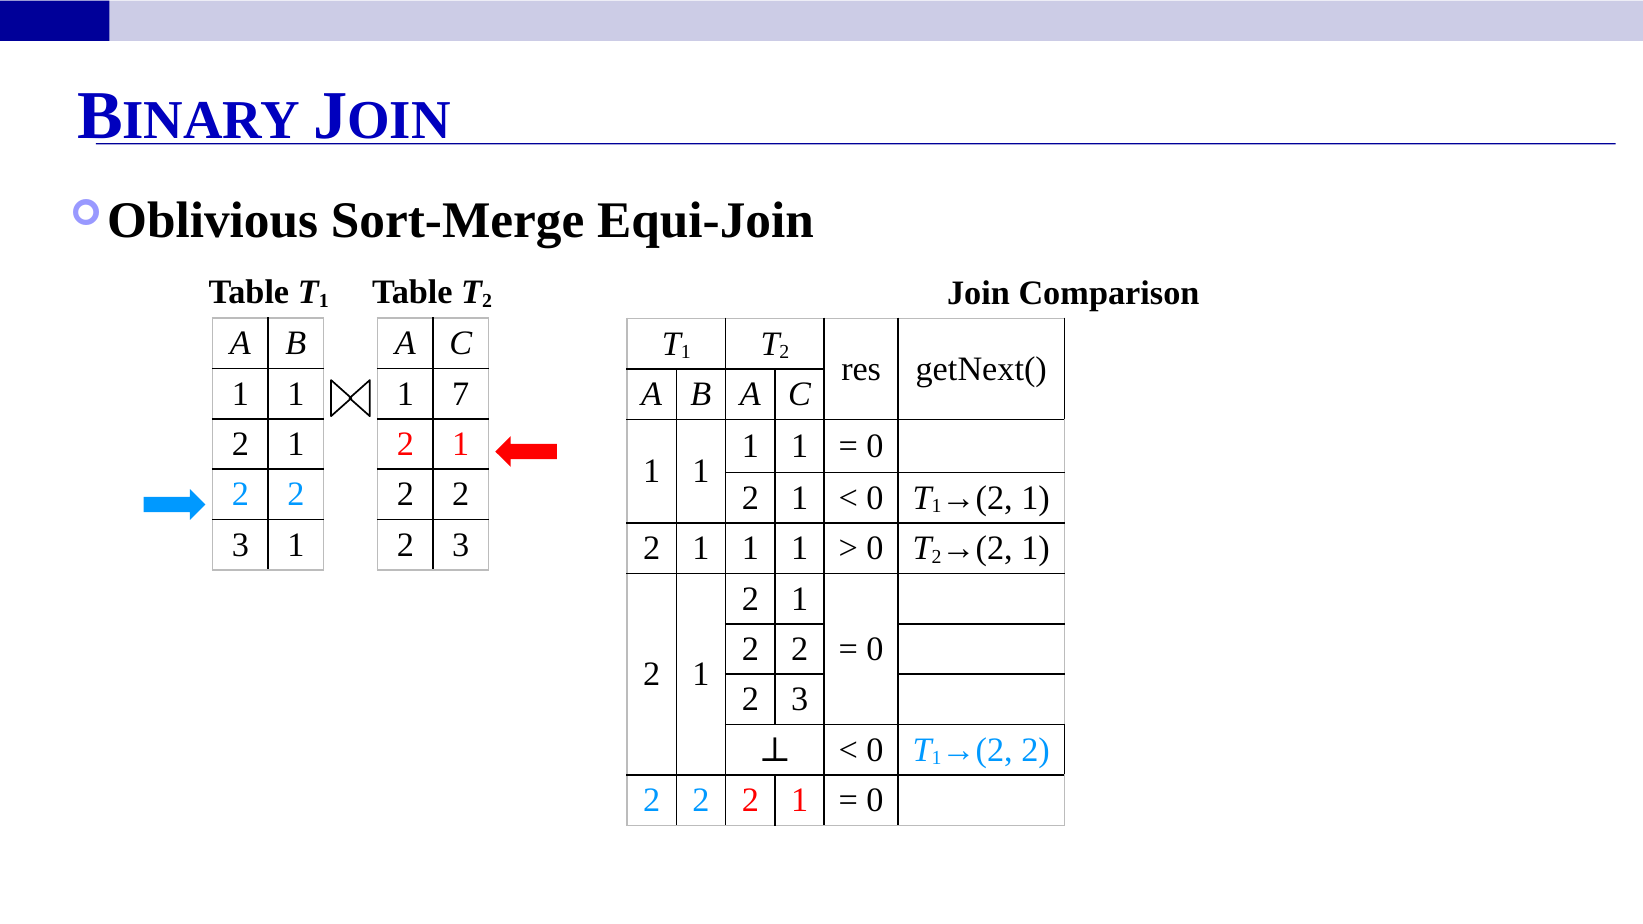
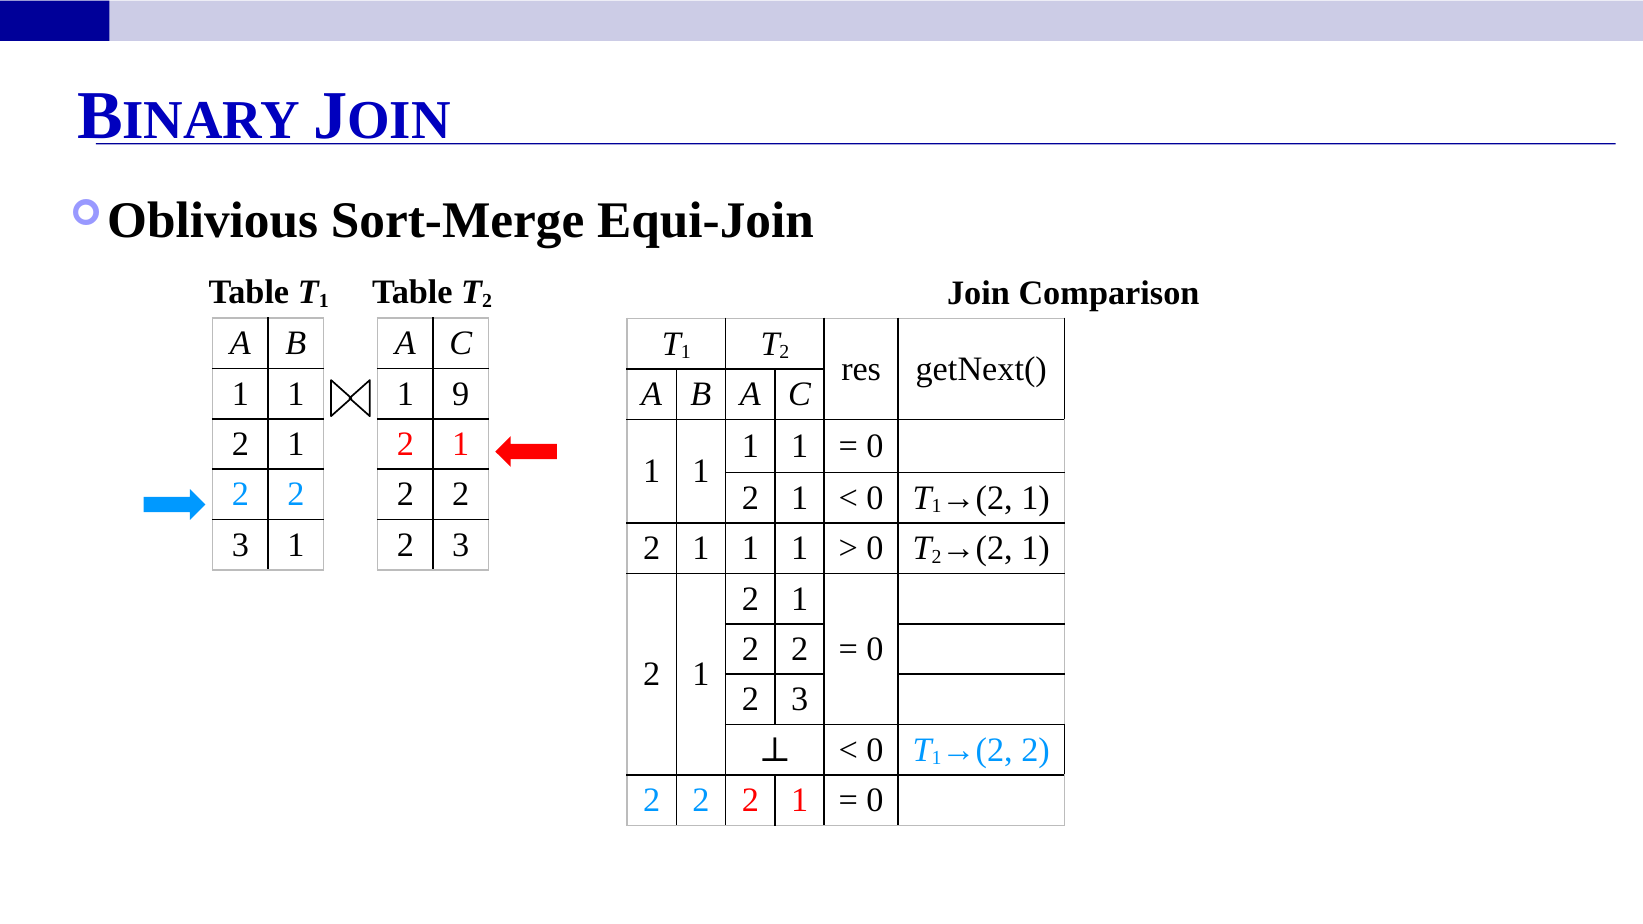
7: 7 -> 9 (461, 394)
